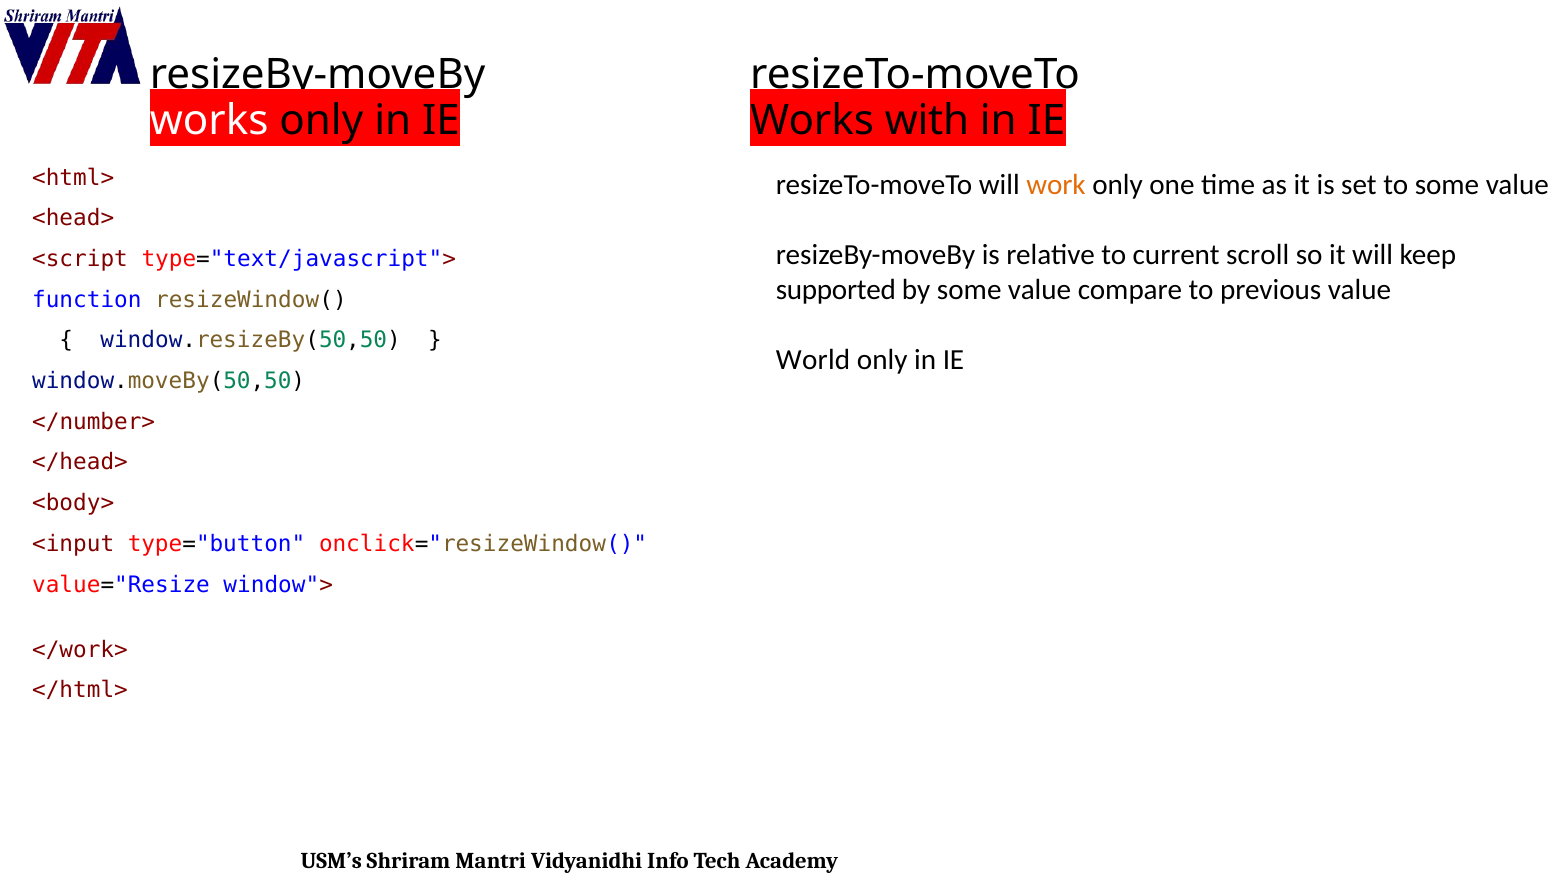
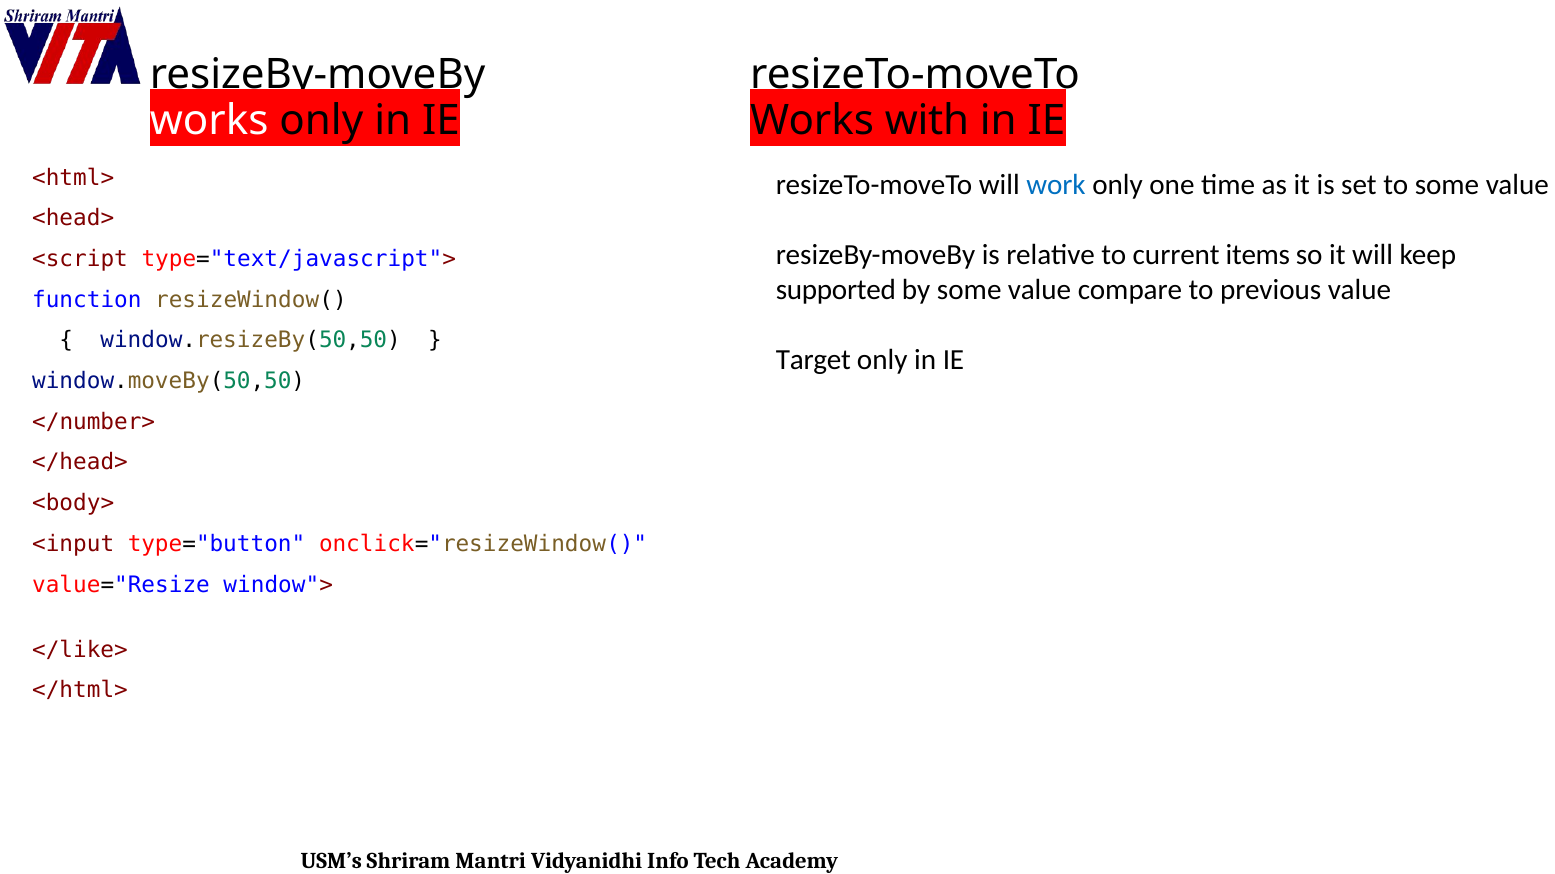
work colour: orange -> blue (1056, 185)
scroll: scroll -> items (1258, 255)
World: World -> Target (813, 360)
</work>: </work> -> </like> (80, 650)
